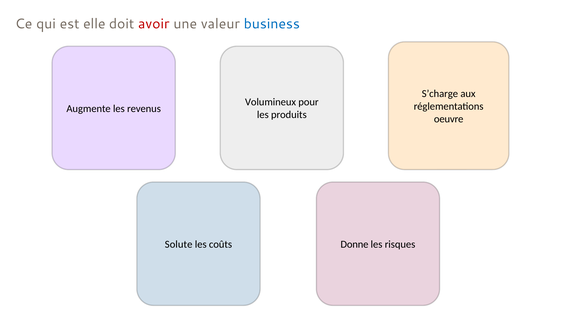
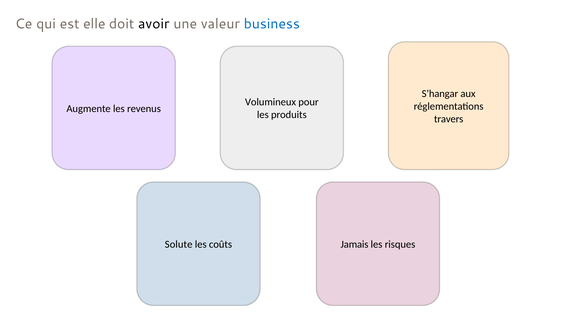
avoir colour: red -> black (154, 24)
S’charge: S’charge -> S’hangar (440, 93)
oeuvre: oeuvre -> travers (449, 119)
Donne: Donne -> Jamais (354, 244)
